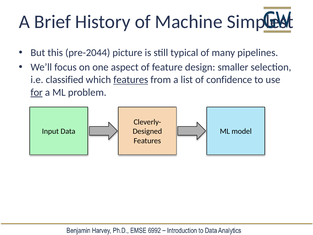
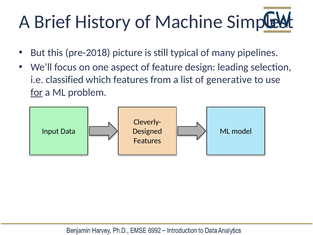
pre-2044: pre-2044 -> pre-2018 (88, 53)
smaller: smaller -> leading (233, 67)
features underline: present -> none (131, 80)
confidence: confidence -> generative (229, 80)
